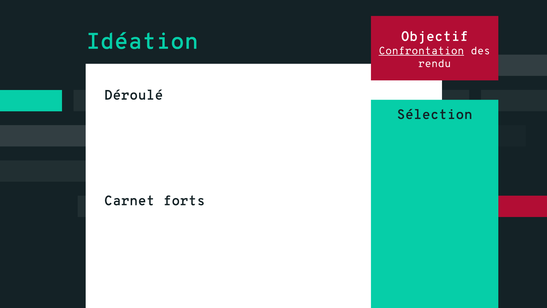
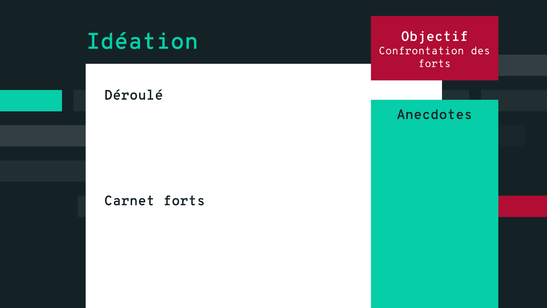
Confrontation underline: present -> none (421, 51)
rendu: rendu -> forts (435, 63)
Sélection: Sélection -> Anecdotes (435, 114)
